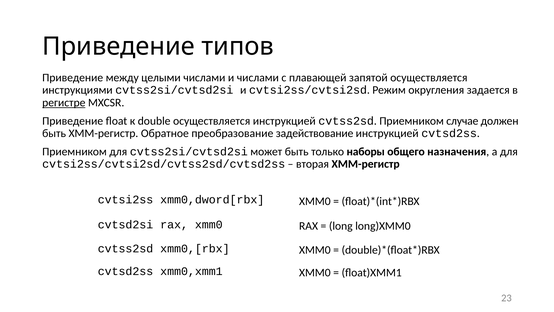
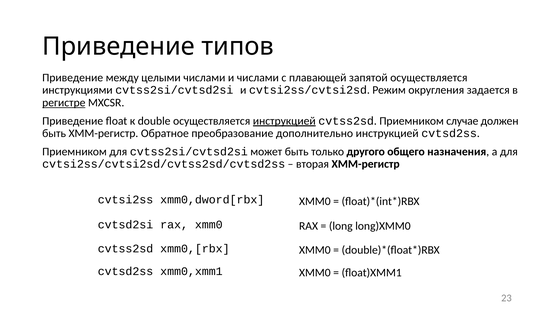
инструкцией underline: none -> present (284, 121)
задействование: задействование -> дополнительно (315, 133)
наборы: наборы -> другого (366, 151)
